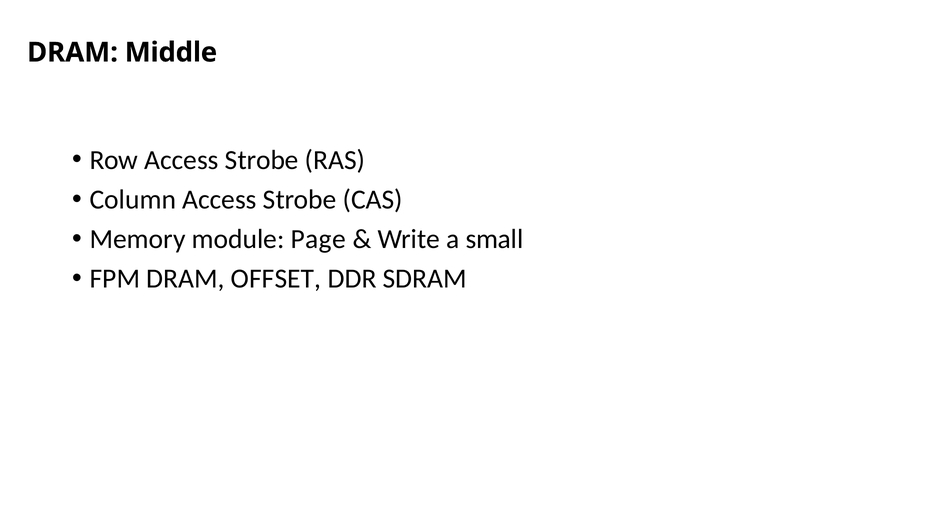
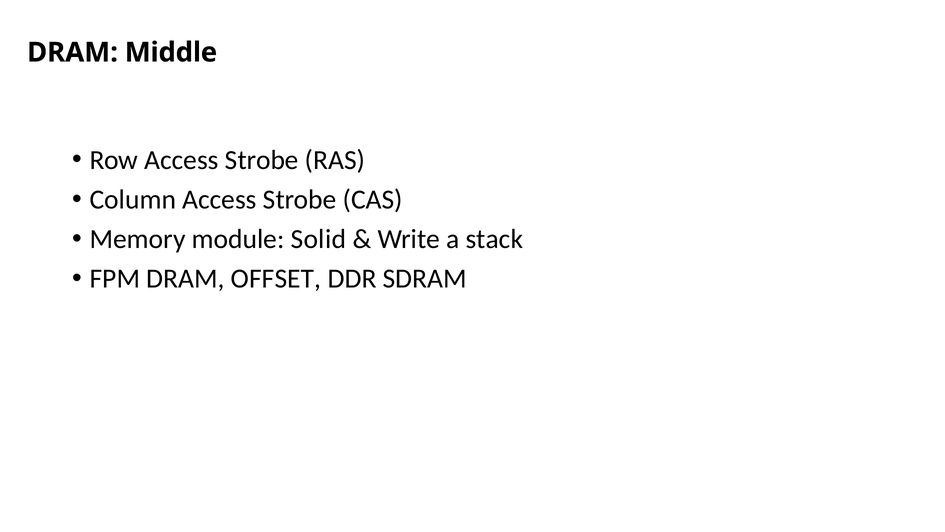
Page: Page -> Solid (318, 239)
small: small -> stack (494, 239)
